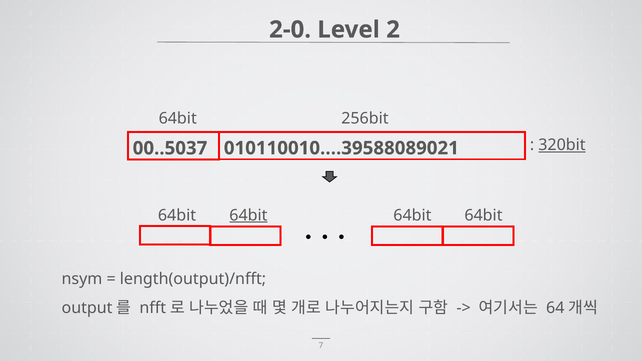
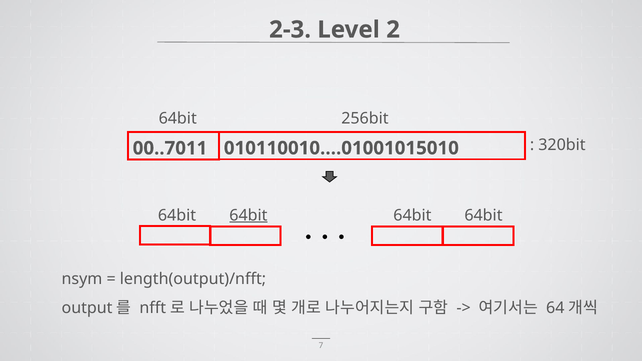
2-0: 2-0 -> 2-3 (290, 30)
320bit underline: present -> none (562, 145)
010110010….39588089021: 010110010….39588089021 -> 010110010….01001015010 (341, 148)
00..5037: 00..5037 -> 00..7011 (170, 148)
